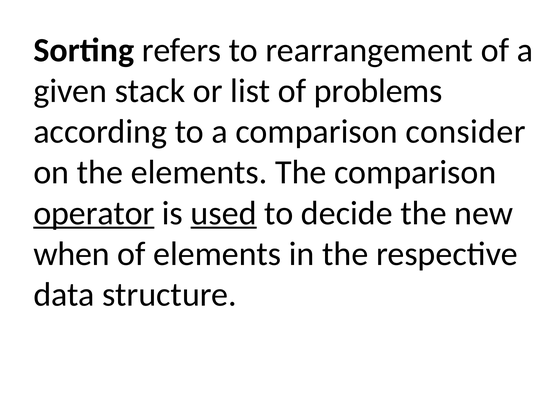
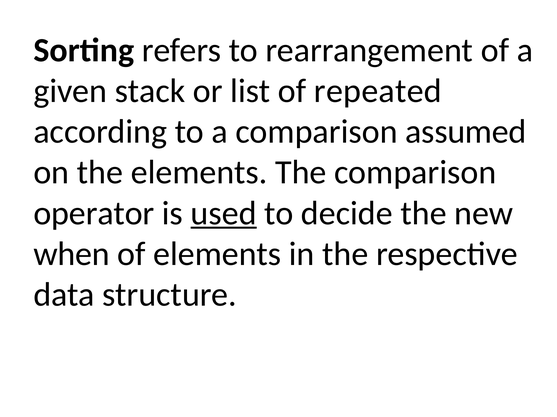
problems: problems -> repeated (378, 91)
consider: consider -> assumed (466, 132)
operator underline: present -> none (94, 214)
